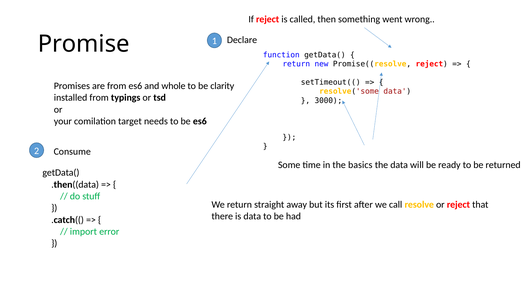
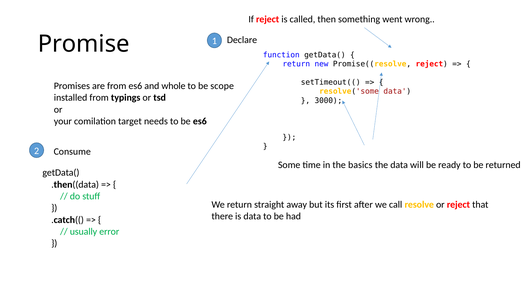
clarity: clarity -> scope (222, 86)
import: import -> usually (83, 231)
